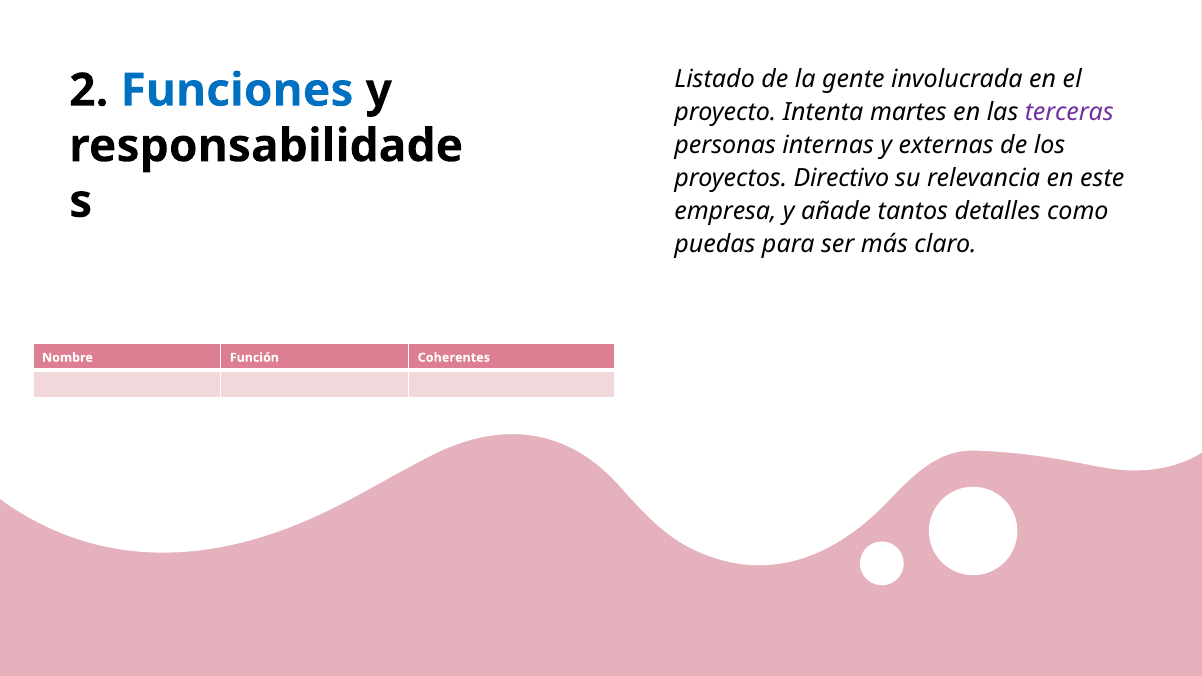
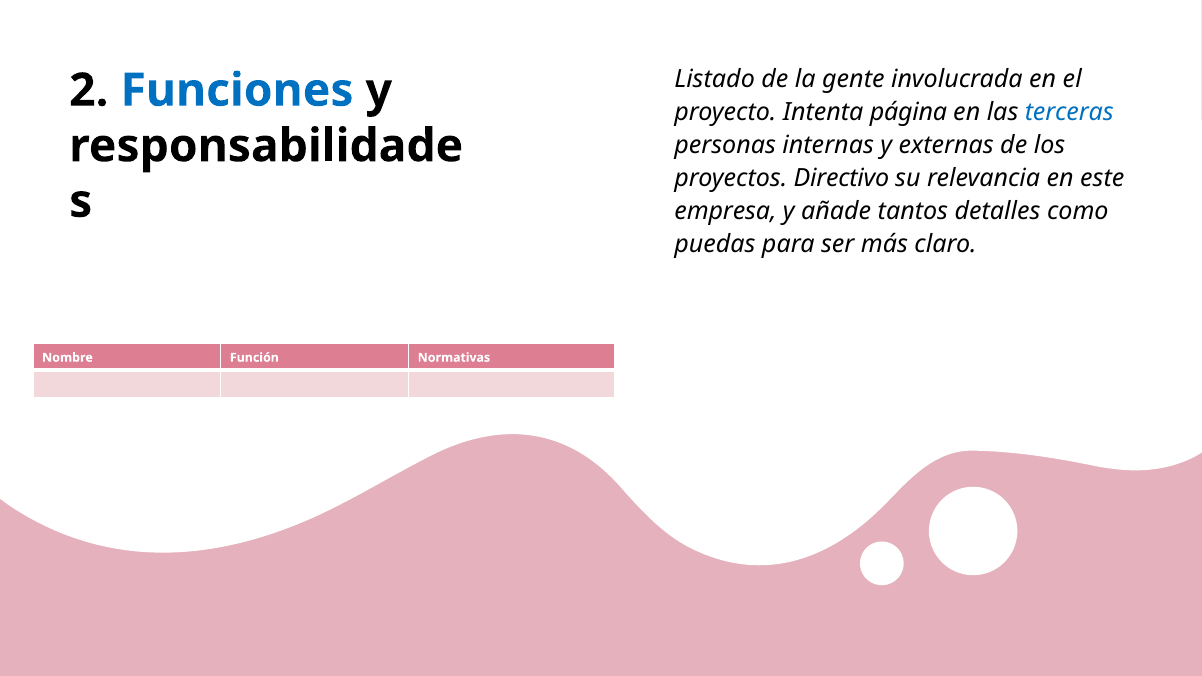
martes: martes -> página (908, 112)
terceras colour: purple -> blue (1069, 112)
Coherentes: Coherentes -> Normativas (454, 358)
